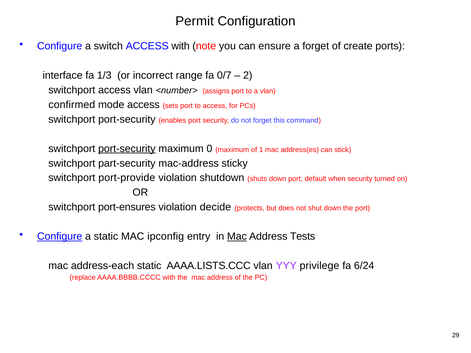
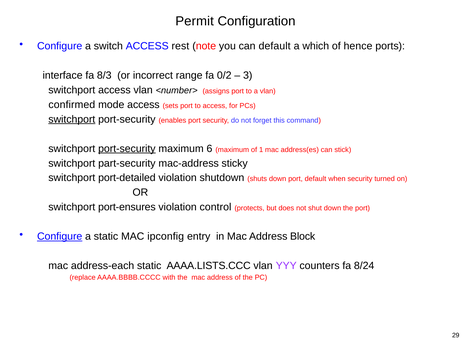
ACCESS with: with -> rest (180, 46)
can ensure: ensure -> default (275, 46)
a forget: forget -> which (316, 46)
create: create -> hence (358, 46)
1/3: 1/3 -> 8/3 (104, 75)
0/7: 0/7 -> 0/2 (224, 75)
2: 2 -> 3 (248, 75)
switchport underline: none -> present (72, 119)
0: 0 -> 6 (209, 149)
port-provide: port-provide -> port-detailed (127, 178)
decide: decide -> control (215, 207)
Mac underline: present -> none (237, 237)
Tests: Tests -> Block (303, 237)
privilege: privilege -> counters (320, 266)
6/24: 6/24 -> 8/24 (364, 266)
